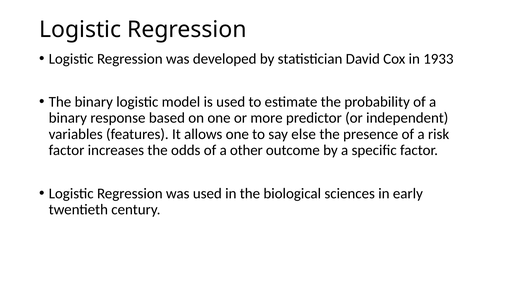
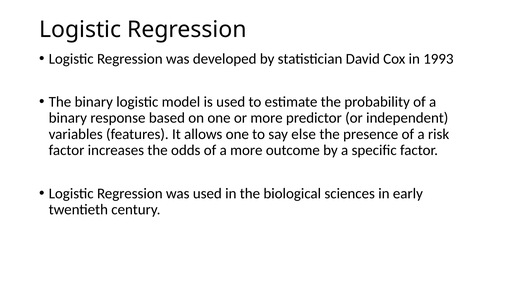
1933: 1933 -> 1993 (438, 59)
a other: other -> more (246, 150)
